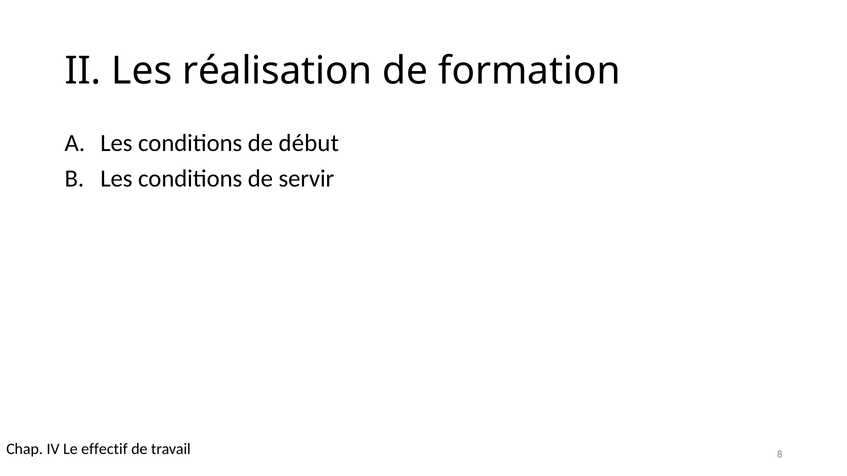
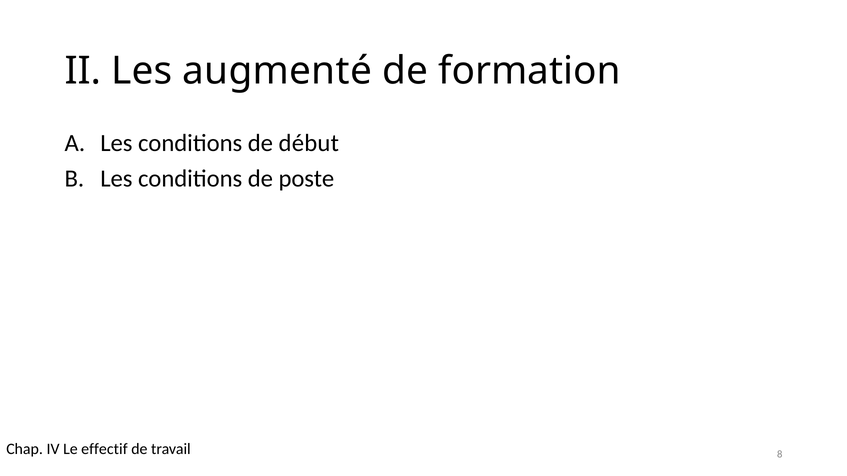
réalisation: réalisation -> augmenté (277, 71)
servir: servir -> poste (306, 179)
